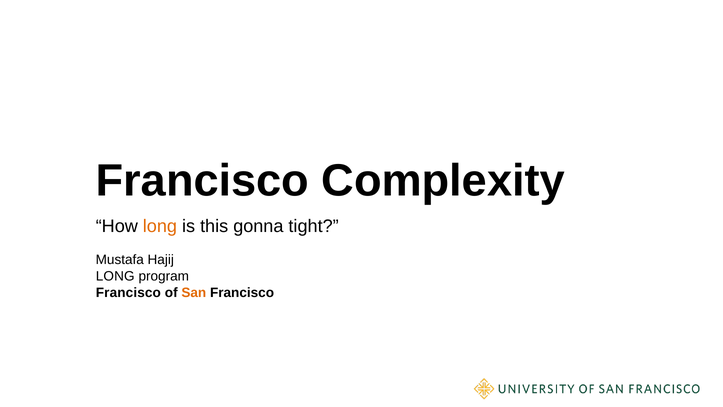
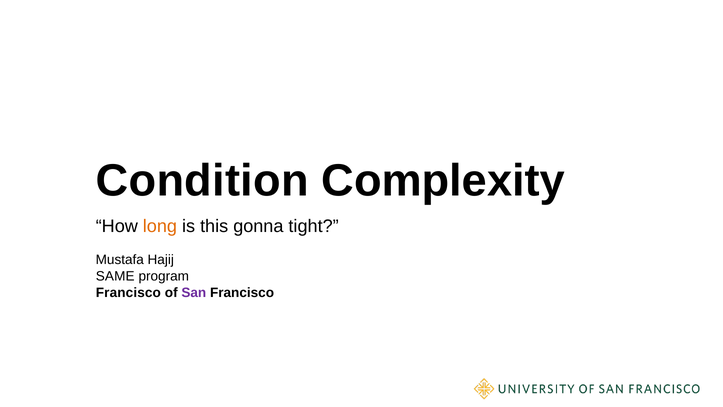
Francisco: Francisco -> Condition (202, 181)
LONG: LONG -> SAME (115, 276)
San colour: orange -> purple (194, 292)
